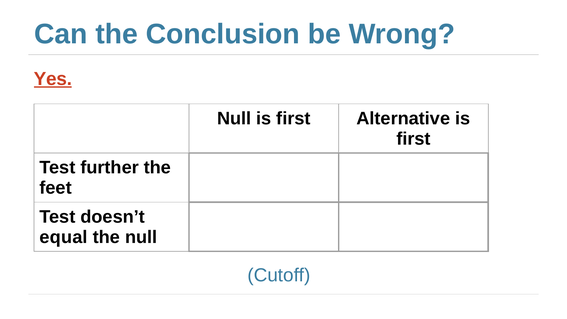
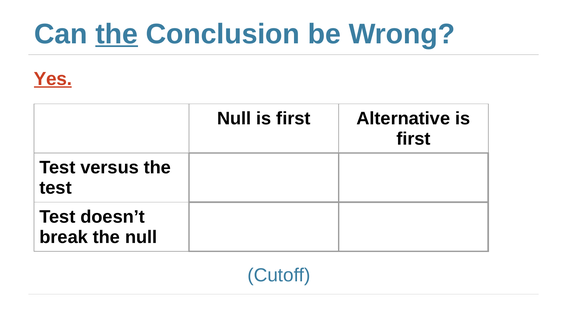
the underline: none -> present (117, 34)
further: further -> versus (110, 168)
feet: feet -> test (56, 188)
equal: equal -> break (64, 237)
